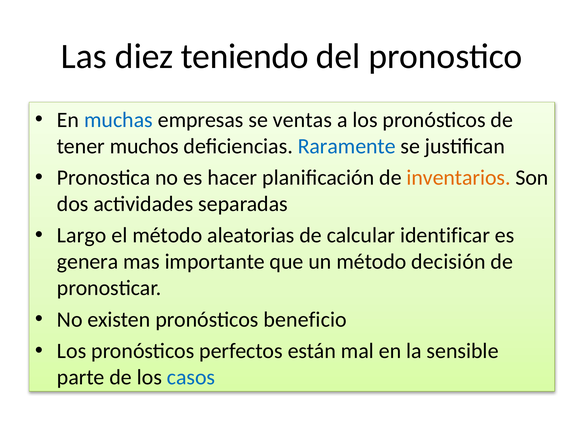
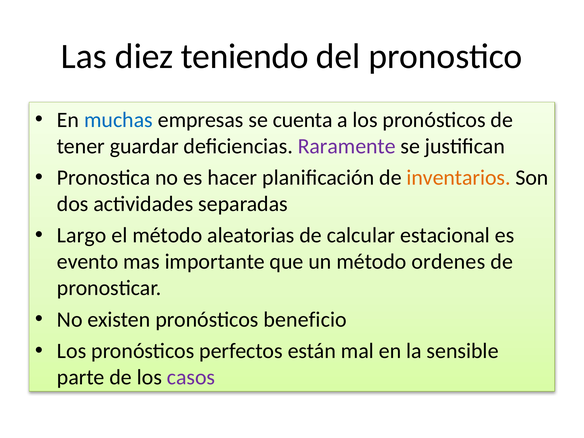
ventas: ventas -> cuenta (303, 120)
muchos: muchos -> guardar (144, 146)
Raramente colour: blue -> purple (347, 146)
identificar: identificar -> estacional (445, 235)
genera: genera -> evento (88, 262)
decisión: decisión -> ordenes (448, 262)
casos colour: blue -> purple (191, 377)
